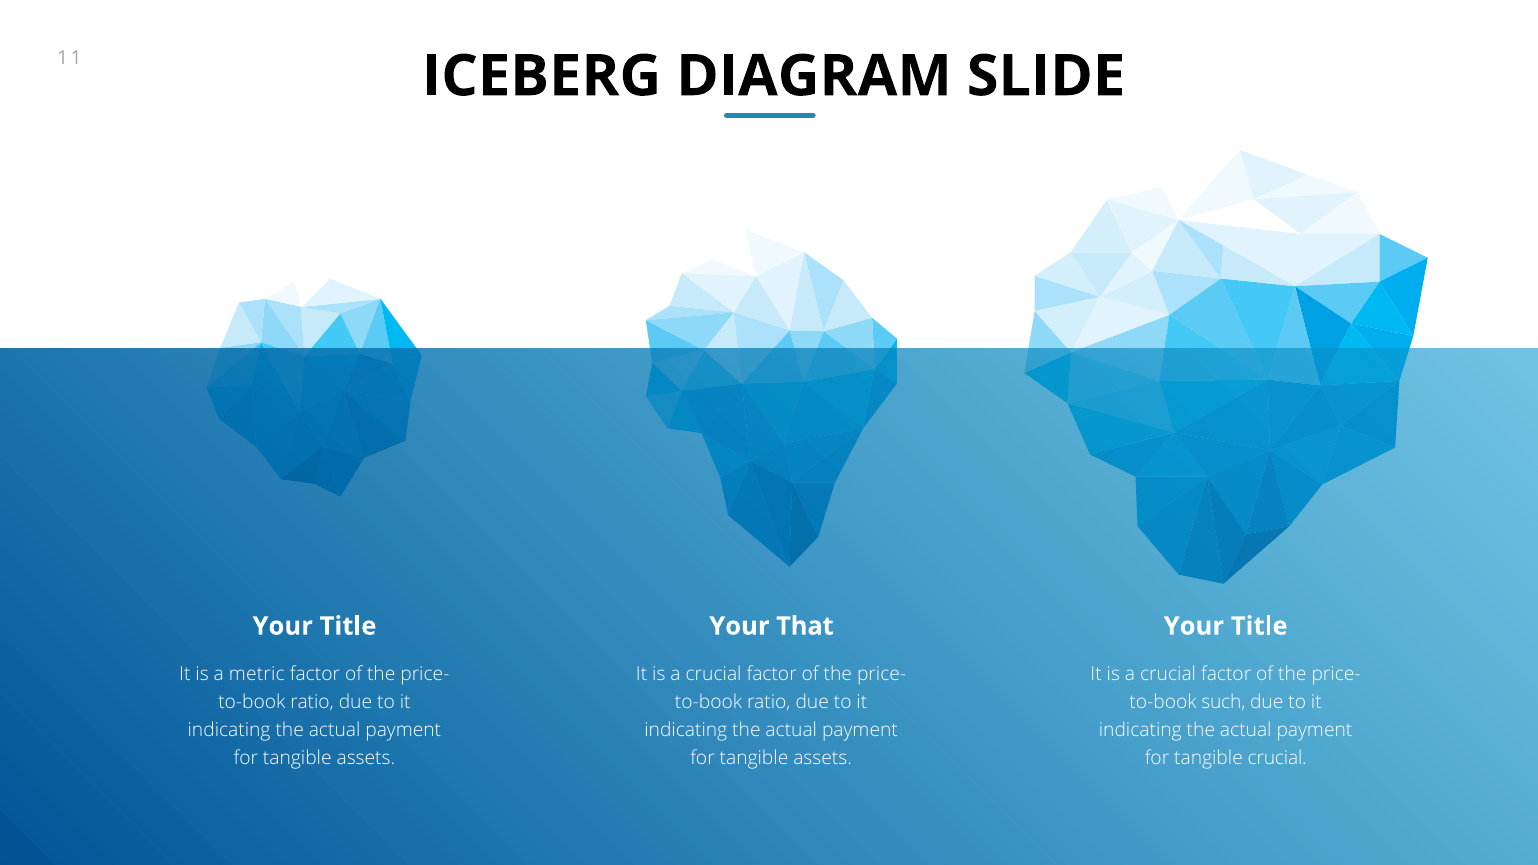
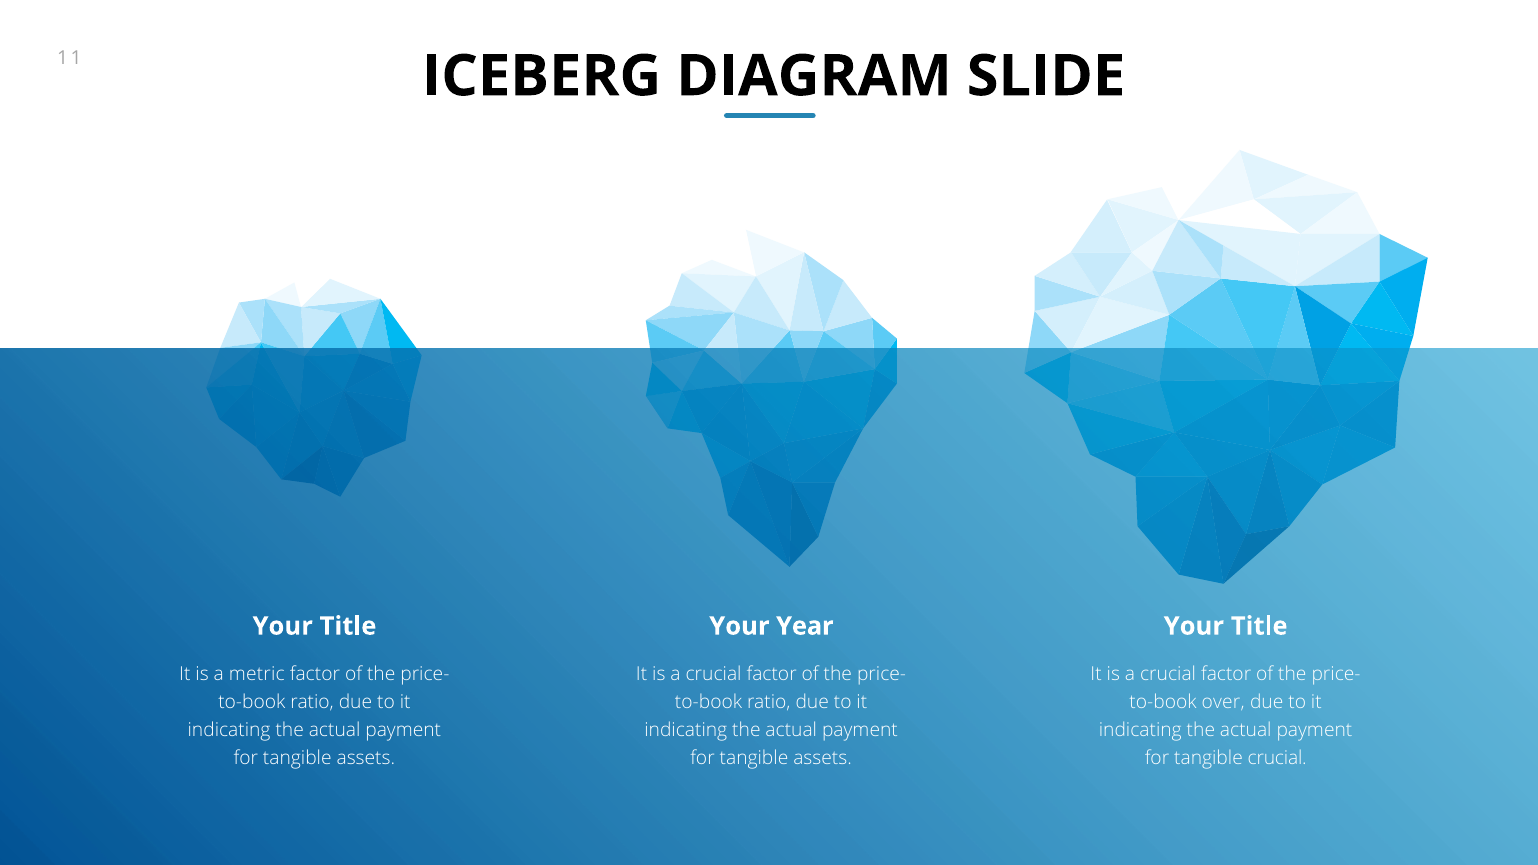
That: That -> Year (805, 626)
such: such -> over (1223, 703)
